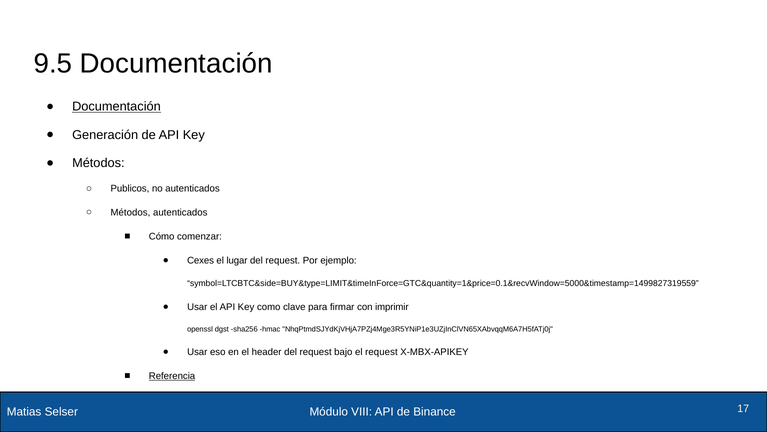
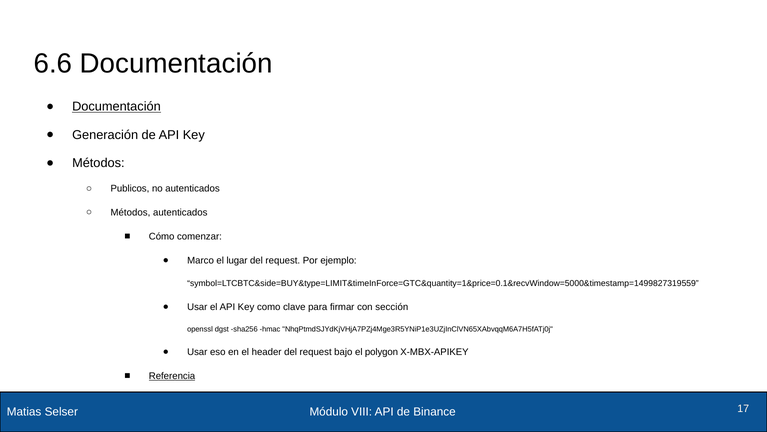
9.5: 9.5 -> 6.6 (53, 64)
Cexes: Cexes -> Marco (201, 260)
imprimir: imprimir -> sección (392, 307)
el request: request -> polygon (382, 351)
